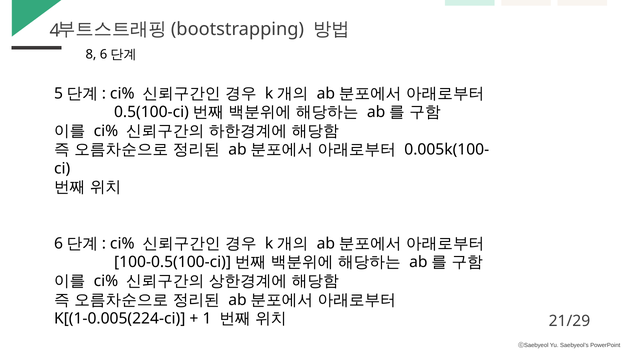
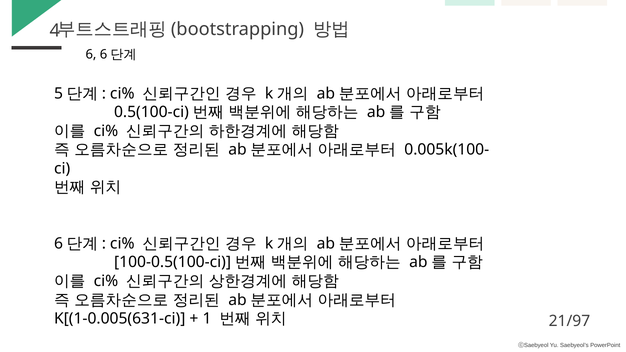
8: 8 -> 6 (91, 54)
K[(1-0.005(224-ci: K[(1-0.005(224-ci -> K[(1-0.005(631-ci (120, 319)
21/29: 21/29 -> 21/97 (569, 321)
